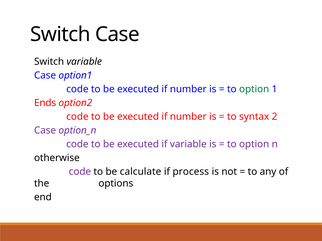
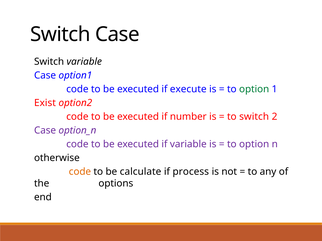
number: number -> execute (188, 89)
Ends: Ends -> Exist (45, 103)
to syntax: syntax -> switch (254, 117)
code colour: purple -> orange (80, 172)
